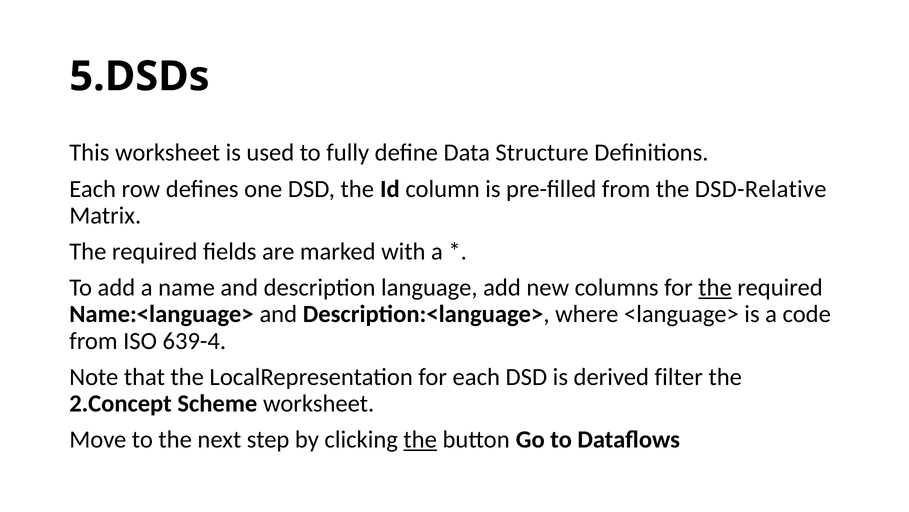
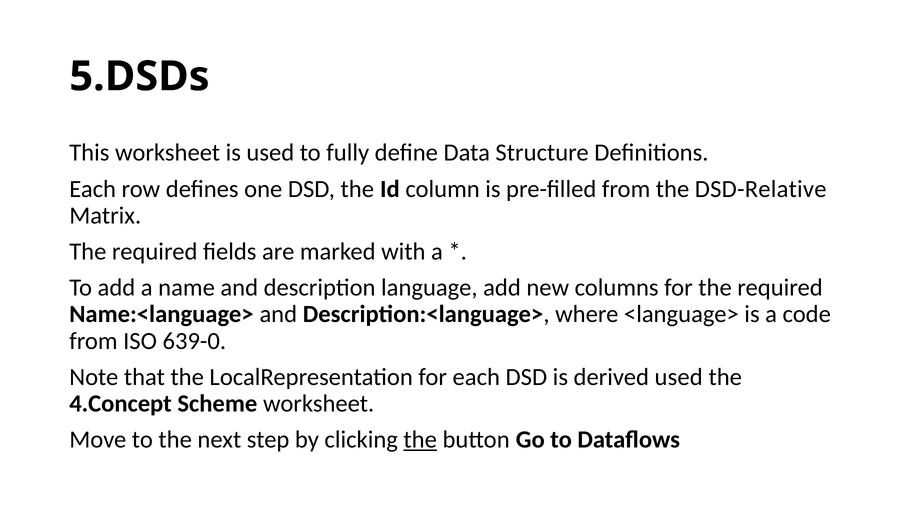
the underline: present -> none (715, 287)
639-4: 639-4 -> 639-0 (194, 341)
derived filter: filter -> used (679, 377)
2.Concept: 2.Concept -> 4.Concept (121, 403)
